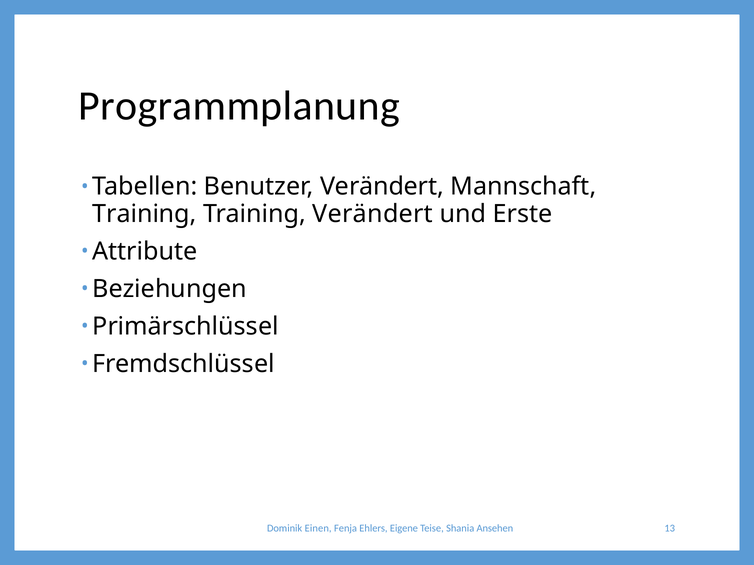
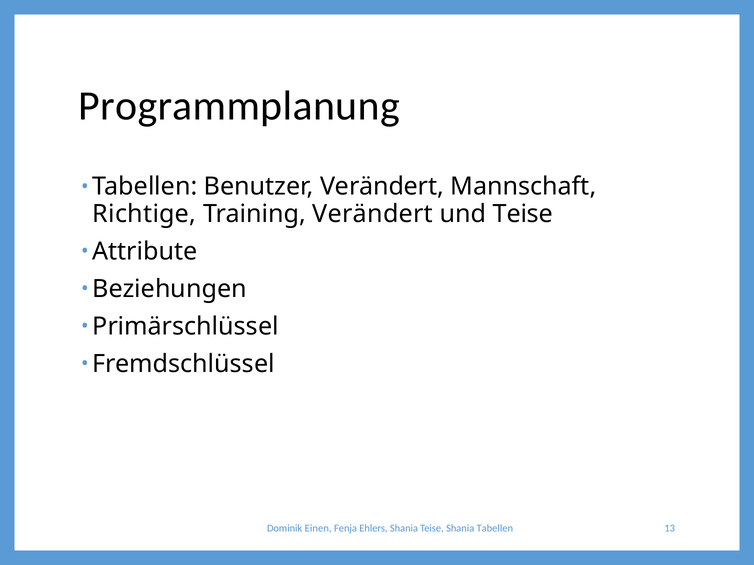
Training: Training -> Richtige (144, 214)
und Erste: Erste -> Teise (523, 214)
Ehlers Eigene: Eigene -> Shania (404, 529)
Shania Ansehen: Ansehen -> Tabellen (495, 529)
